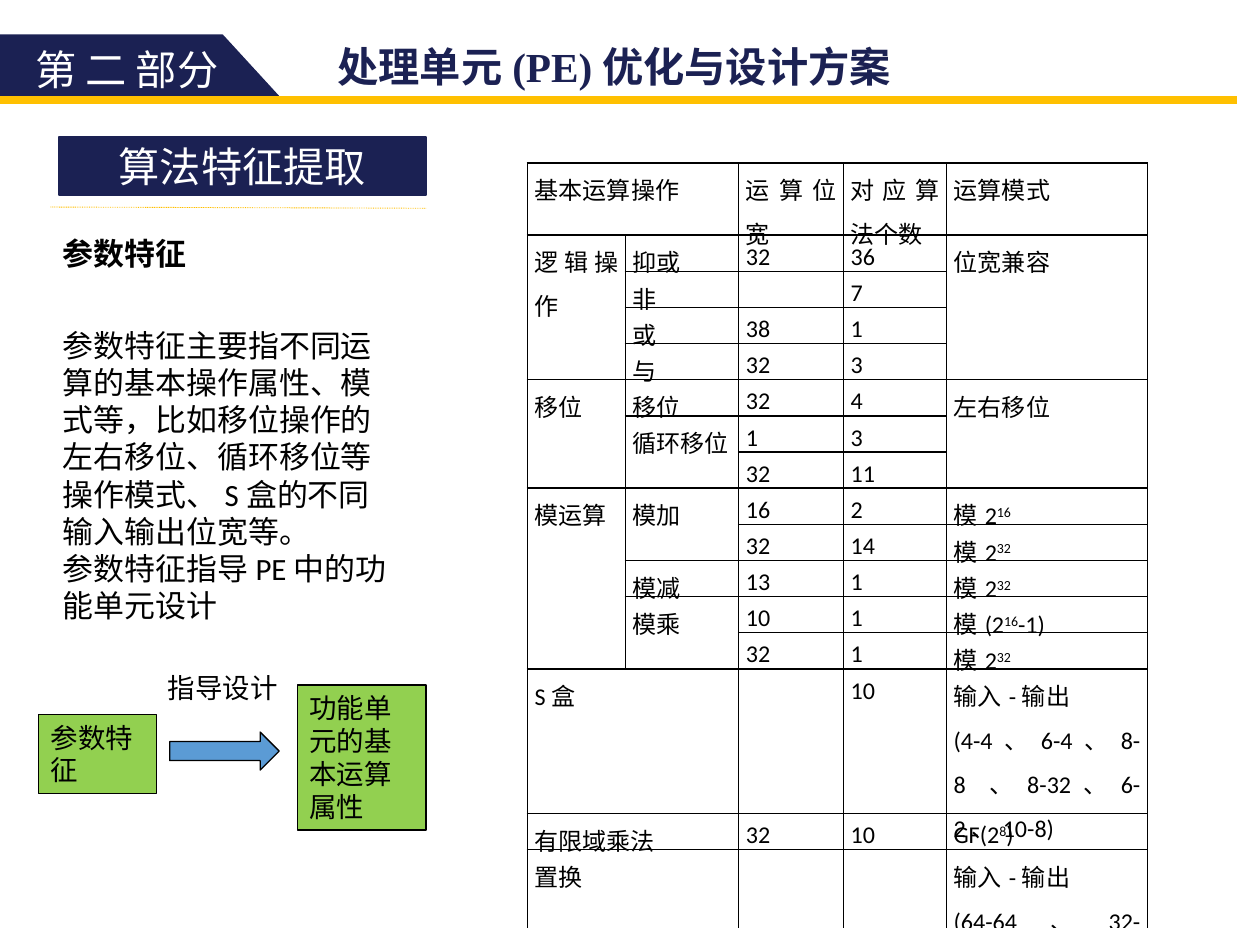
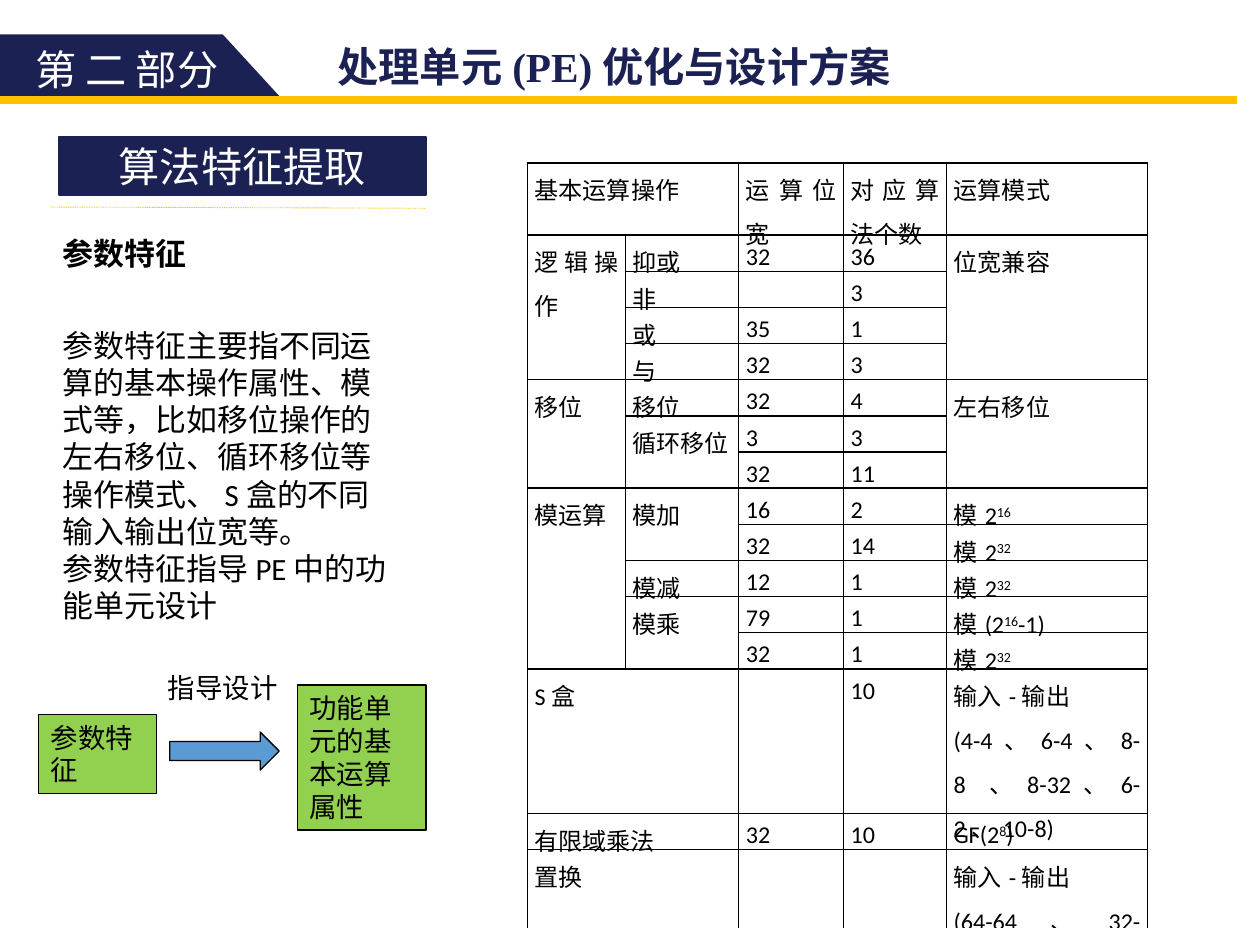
7: 7 -> 3 (857, 293)
38: 38 -> 35 (758, 330)
1: 1 -> 3 (752, 438)
13: 13 -> 12 (758, 583)
10: 10 -> 79 (758, 619)
